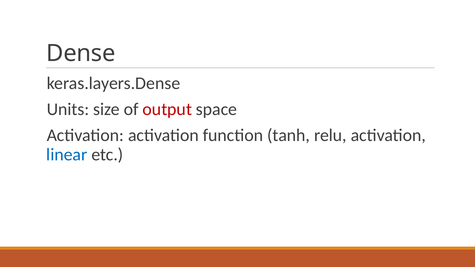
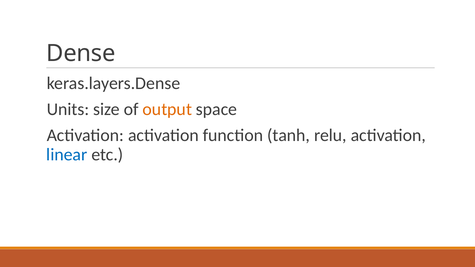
output colour: red -> orange (167, 109)
